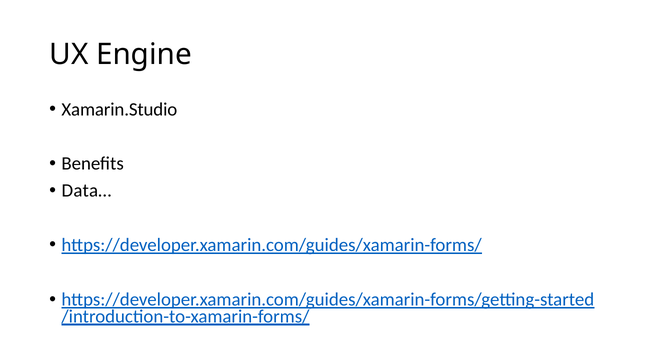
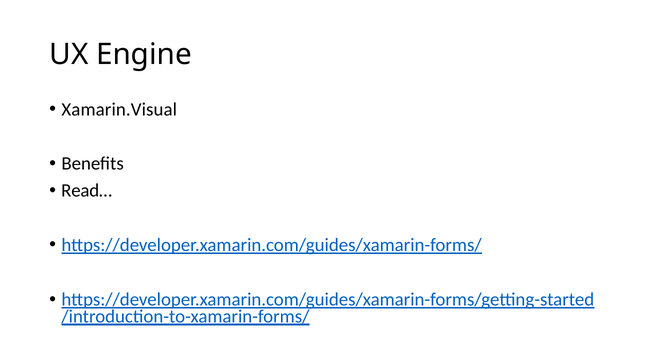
Xamarin.Studio: Xamarin.Studio -> Xamarin.Visual (119, 109)
Data…: Data… -> Read… (87, 191)
